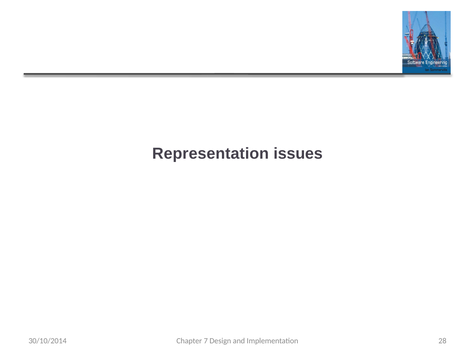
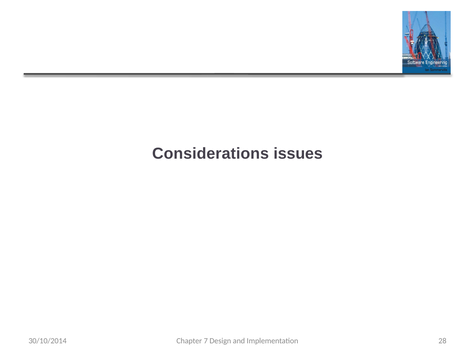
Representation: Representation -> Considerations (211, 153)
